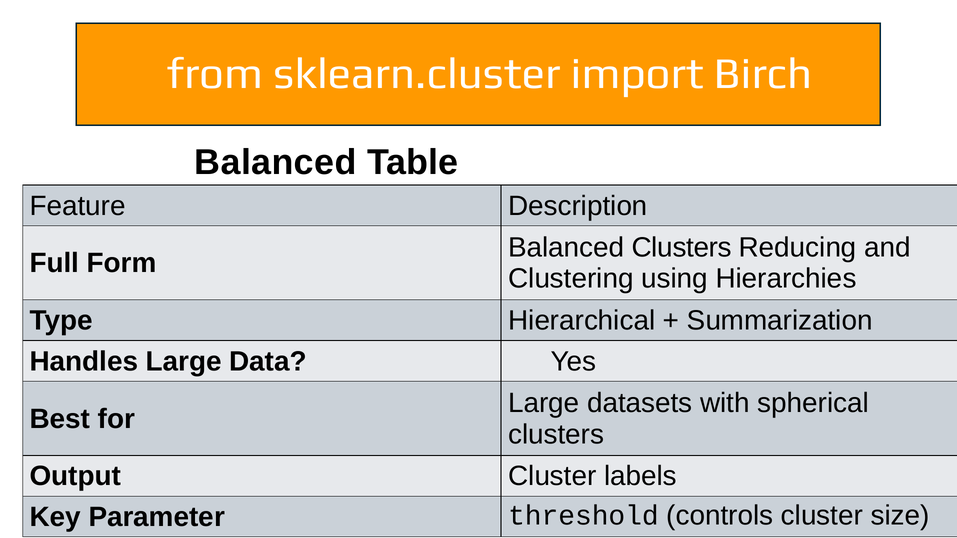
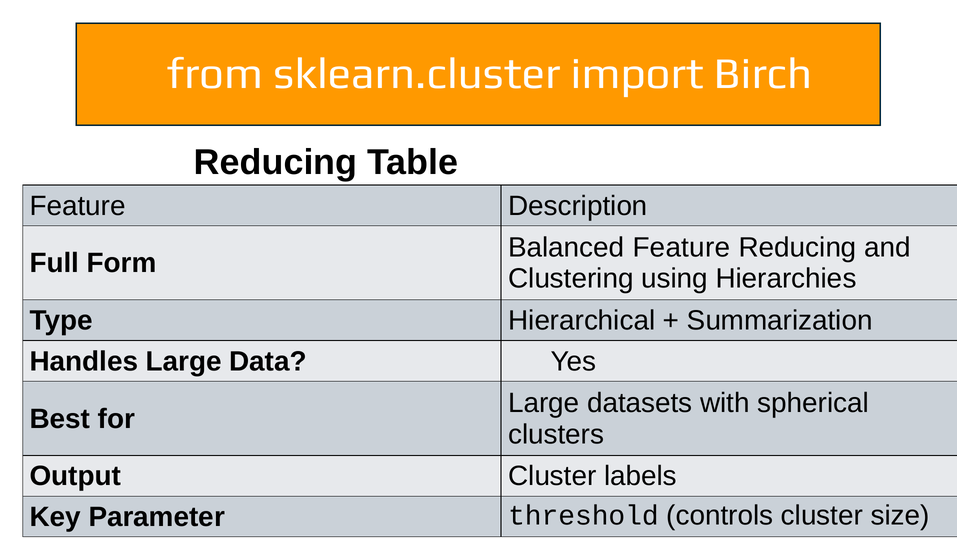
Balanced: Balanced -> Reducing (276, 162)
Balanced Clusters: Clusters -> Feature (681, 248)
